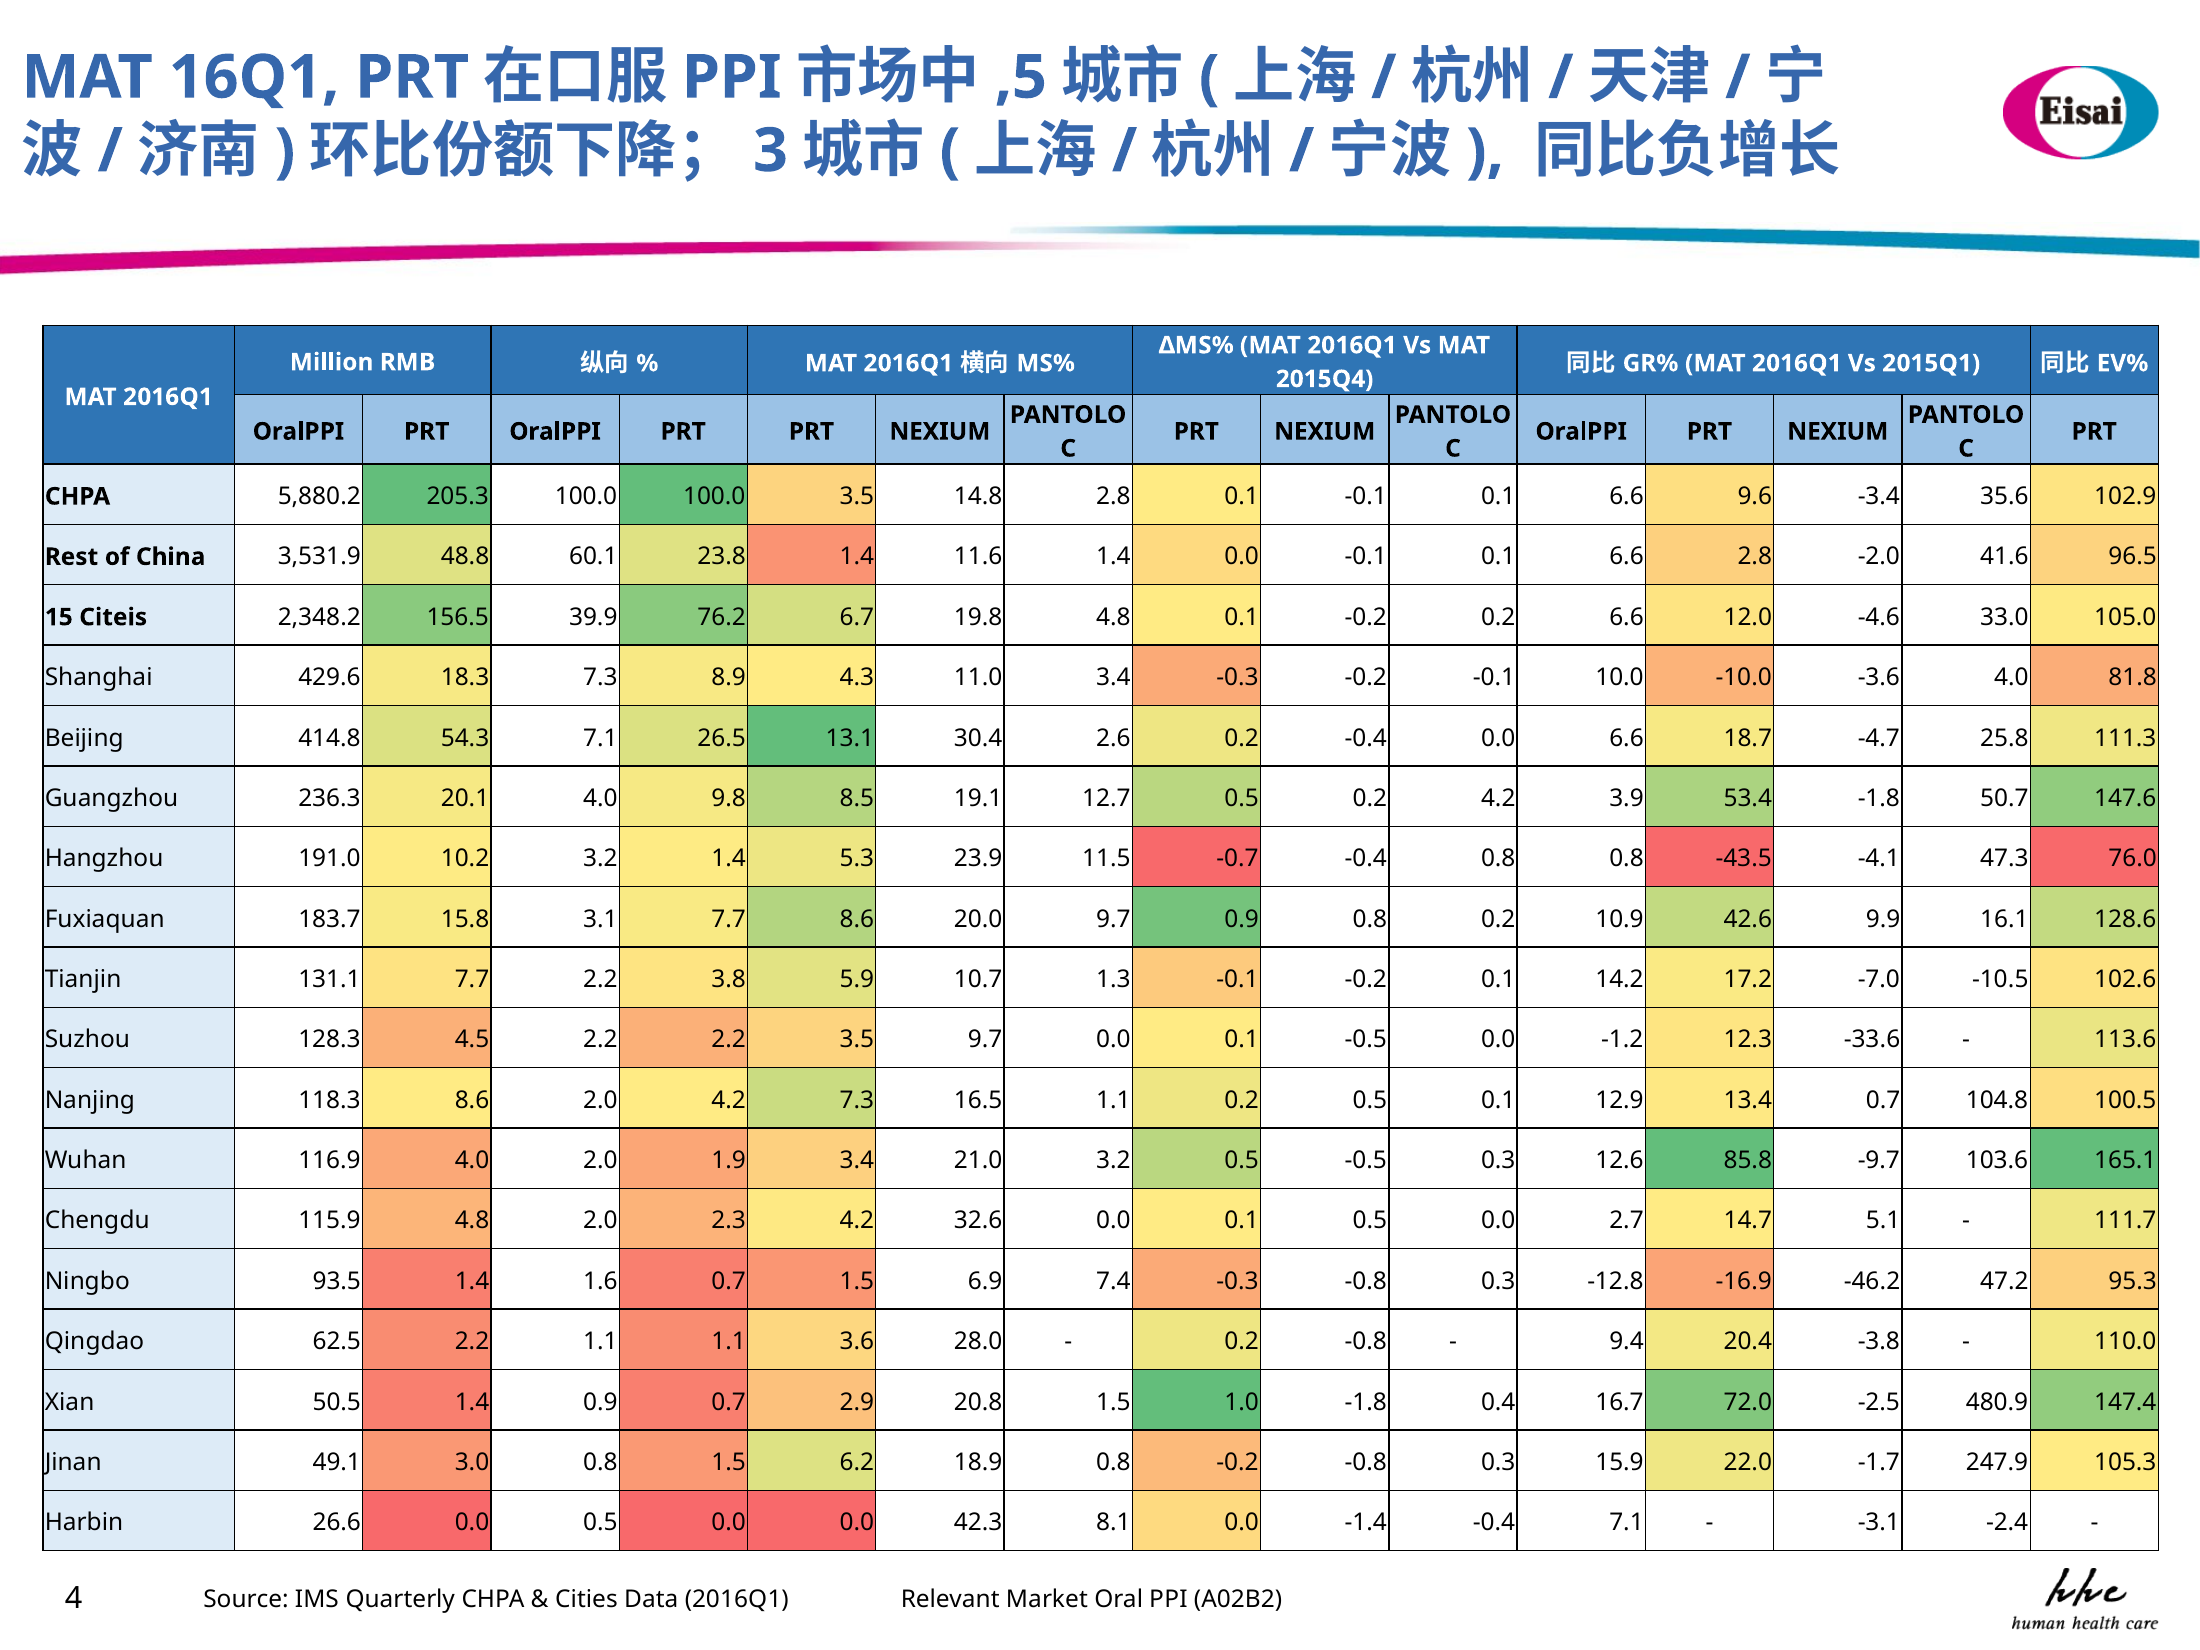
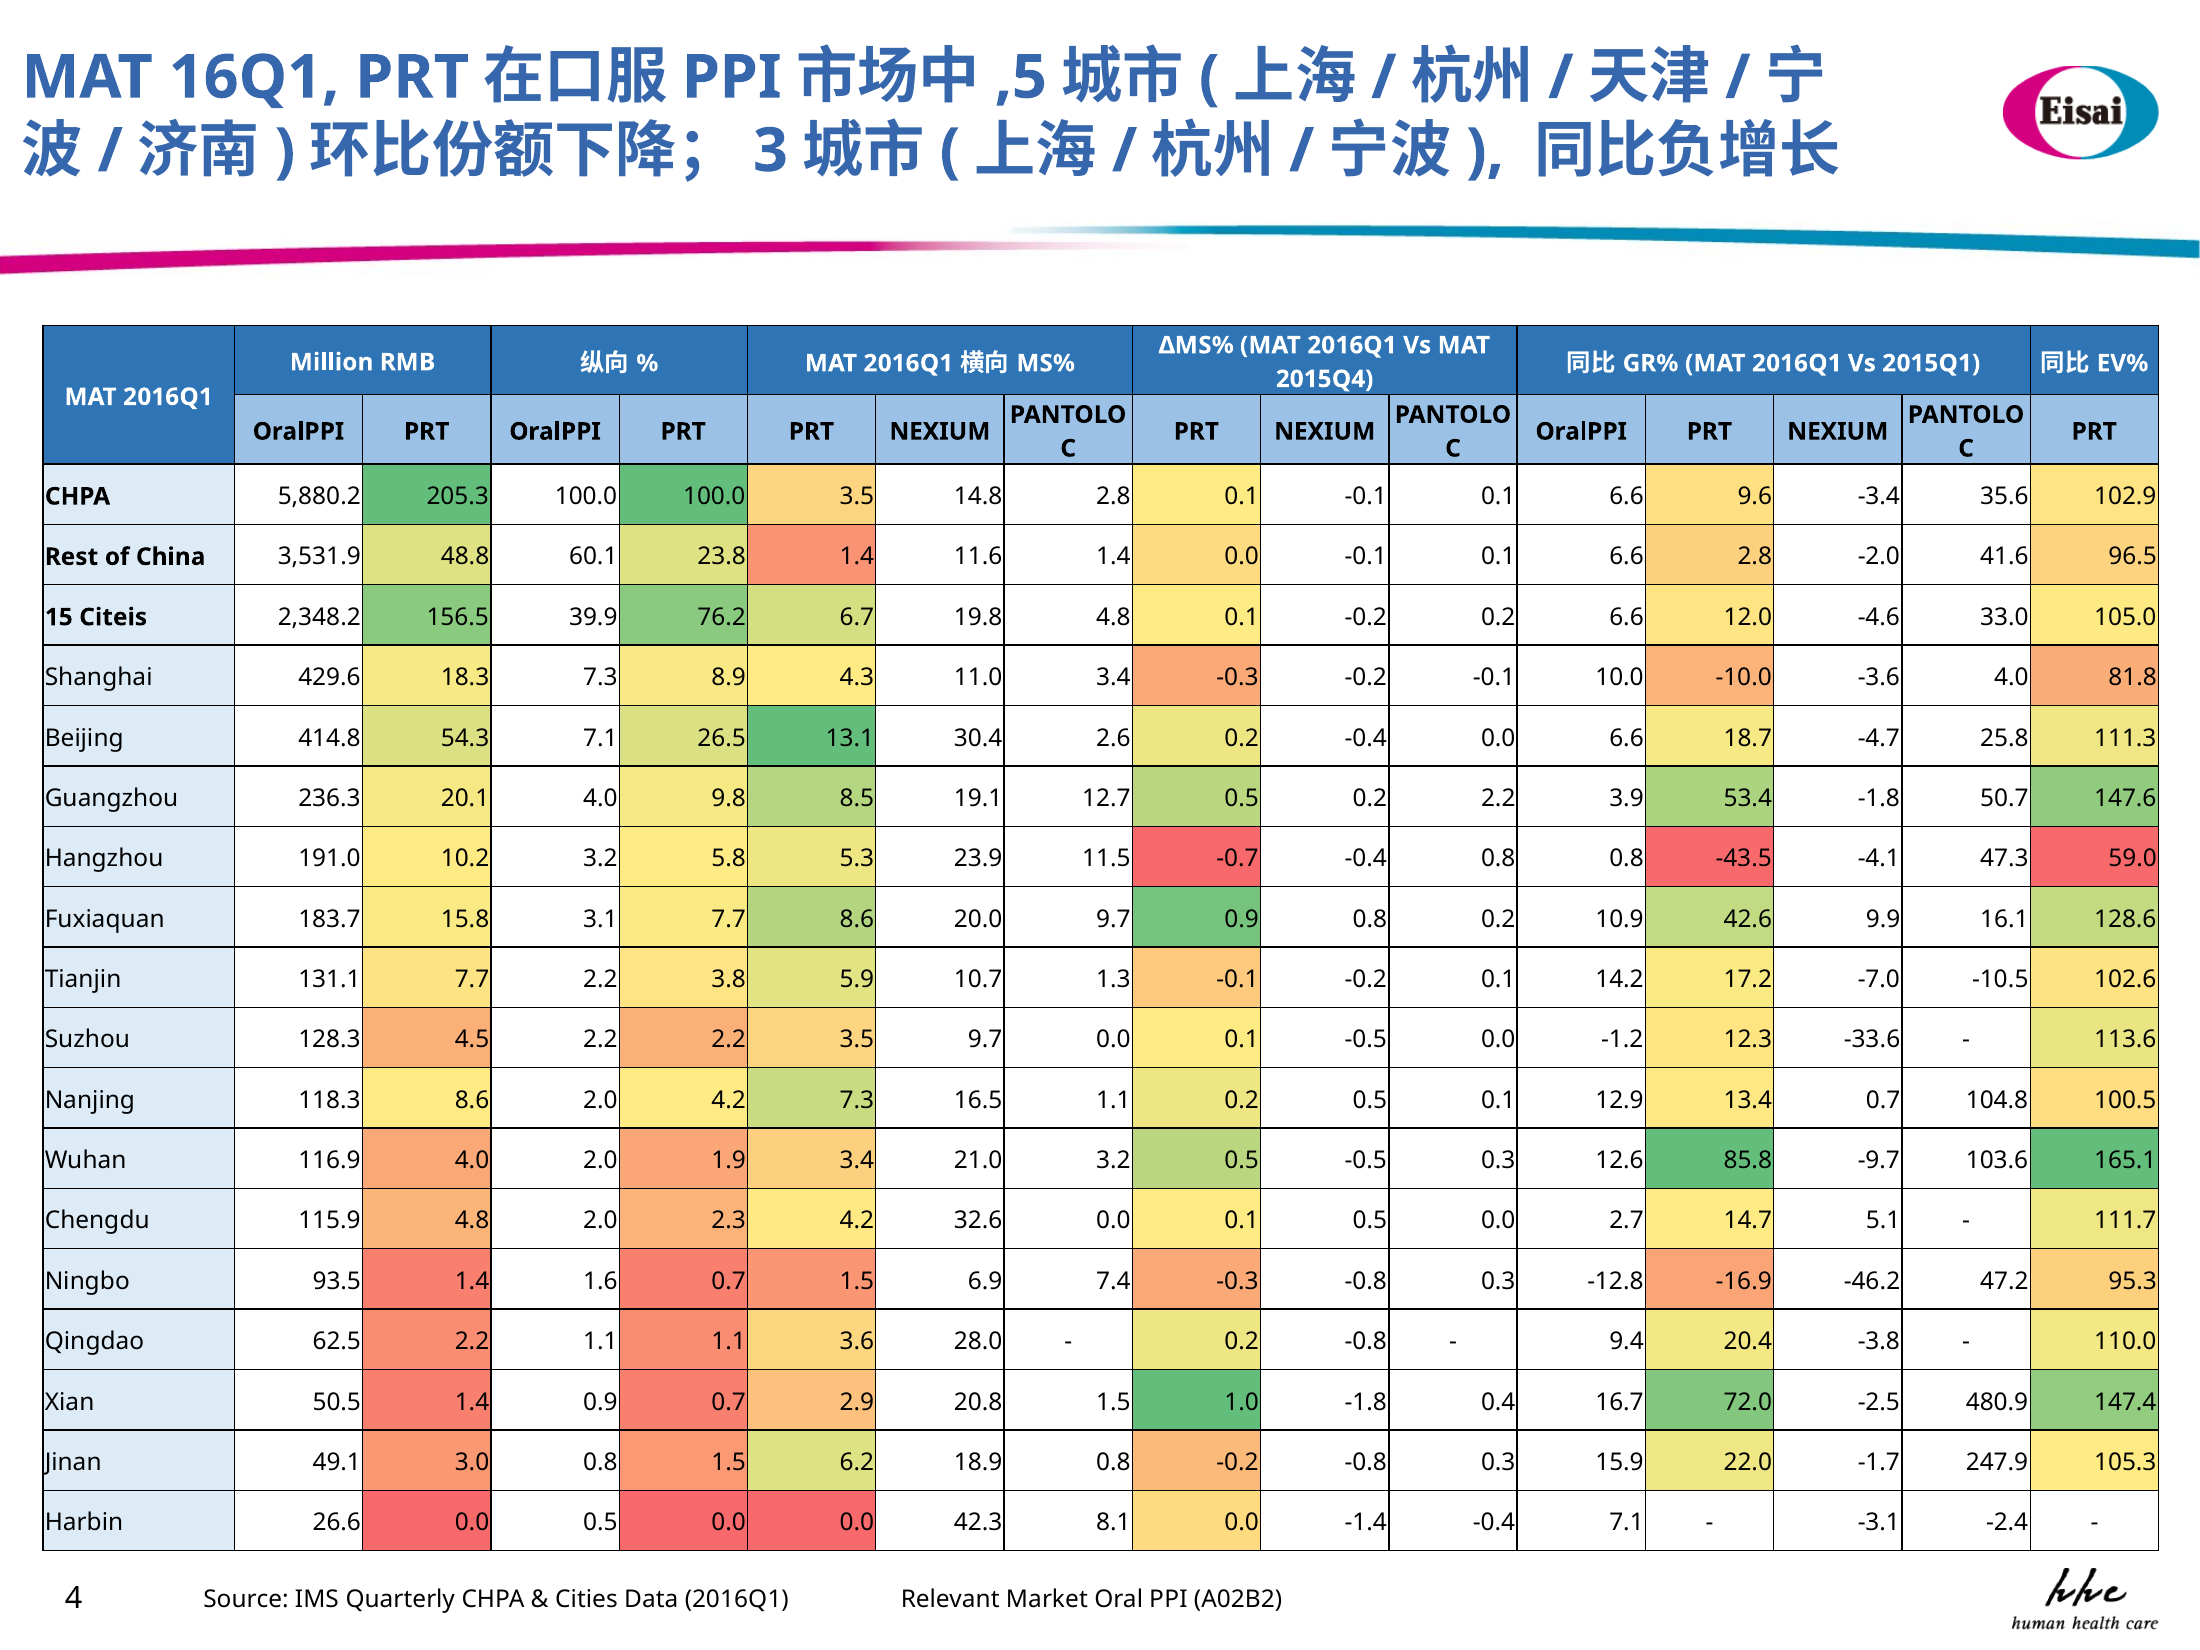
0.2 4.2: 4.2 -> 2.2 (1498, 798)
3.2 1.4: 1.4 -> 5.8 (729, 859)
76.0: 76.0 -> 59.0 (2133, 859)
